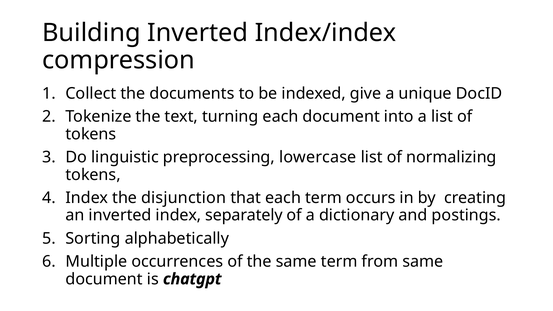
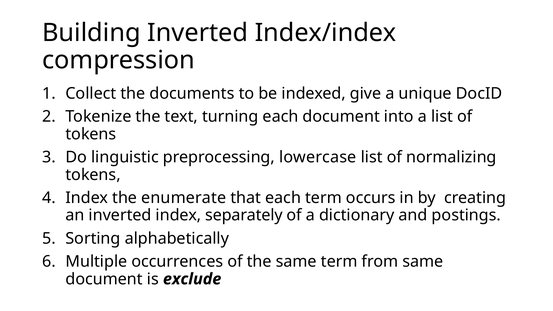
disjunction: disjunction -> enumerate (184, 198)
chatgpt: chatgpt -> exclude (192, 279)
